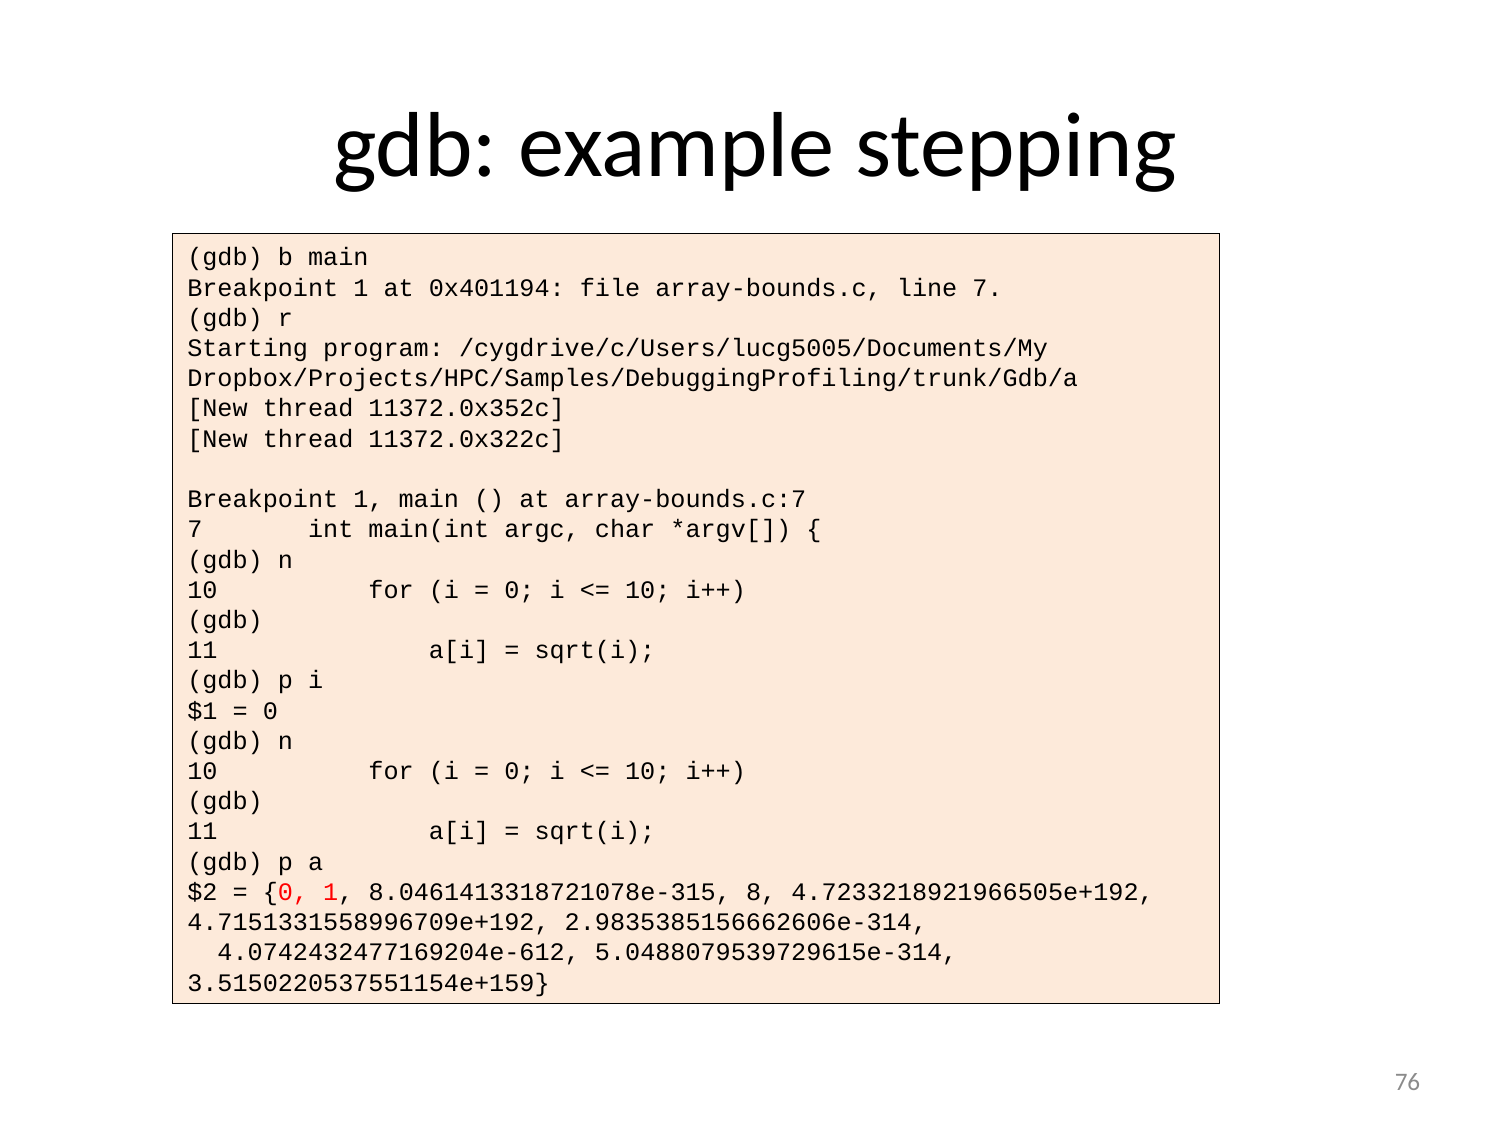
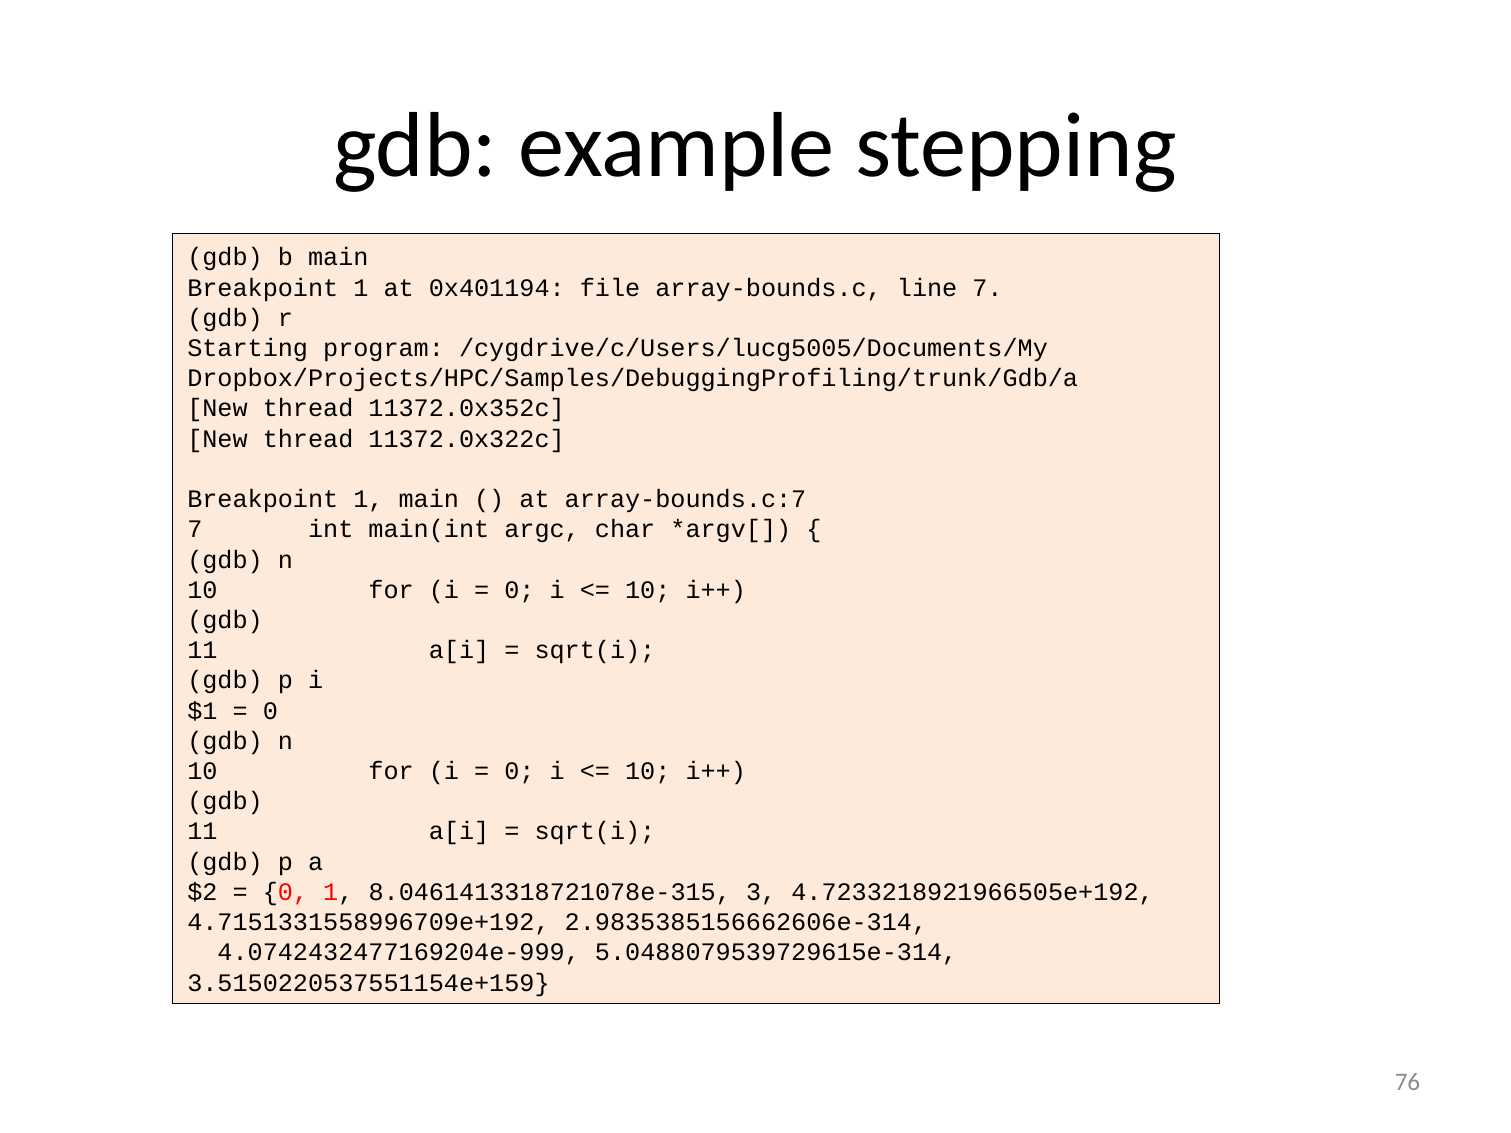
8: 8 -> 3 (761, 892)
4.0742432477169204e-612: 4.0742432477169204e-612 -> 4.0742432477169204e-999 (399, 953)
